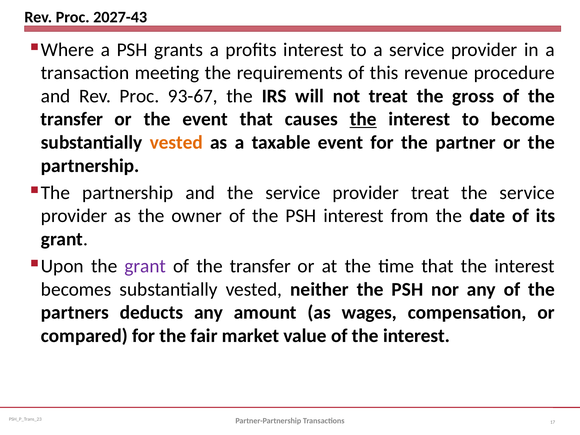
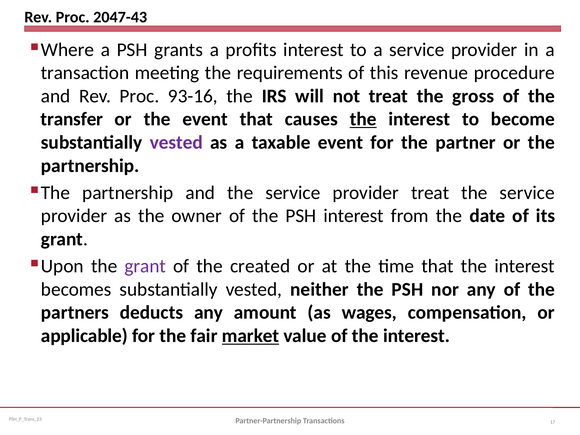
2027-43: 2027-43 -> 2047-43 (120, 17)
93-67: 93-67 -> 93-16 (193, 96)
vested colour: orange -> purple (176, 142)
transfer: transfer -> created (260, 266)
compared: compared -> applicable (84, 336)
market underline: none -> present (251, 336)
